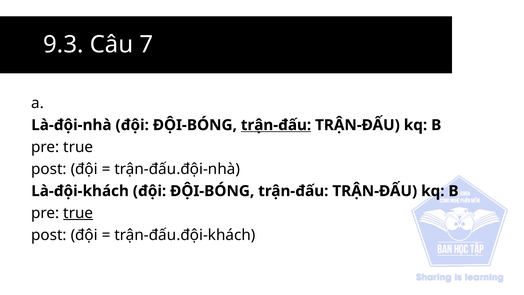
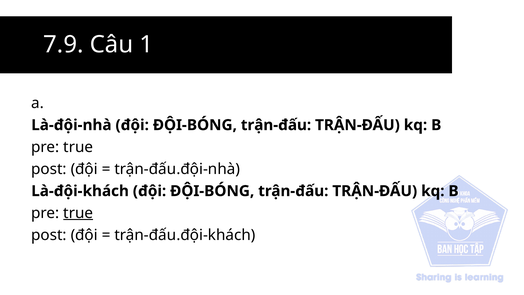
9.3: 9.3 -> 7.9 (63, 45)
7: 7 -> 1 (146, 45)
trận-đấu underline: present -> none (276, 125)
